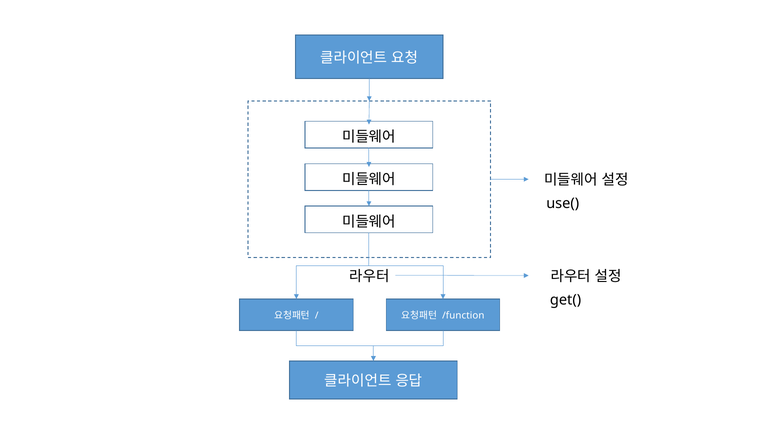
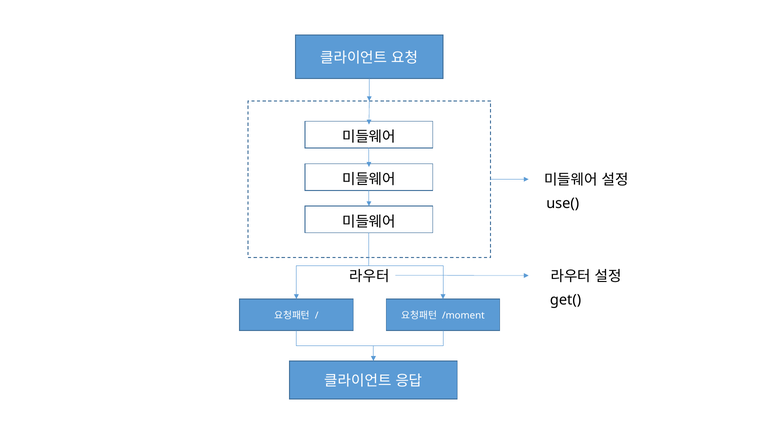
/function: /function -> /moment (463, 316)
